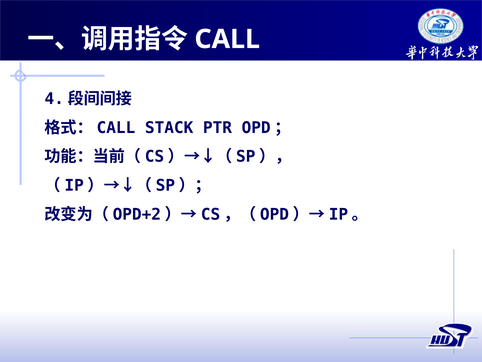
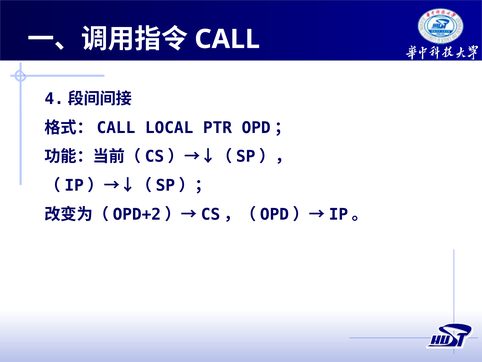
STACK: STACK -> LOCAL (169, 128)
